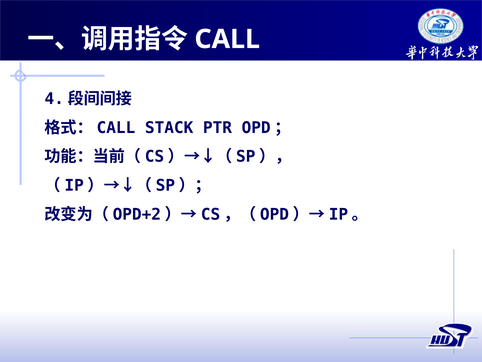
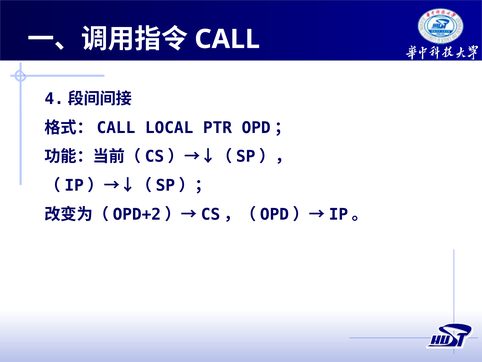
STACK: STACK -> LOCAL (169, 128)
